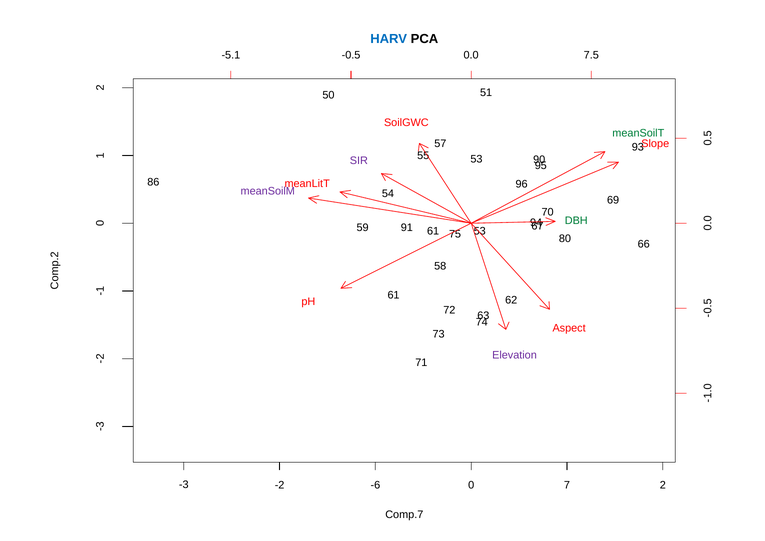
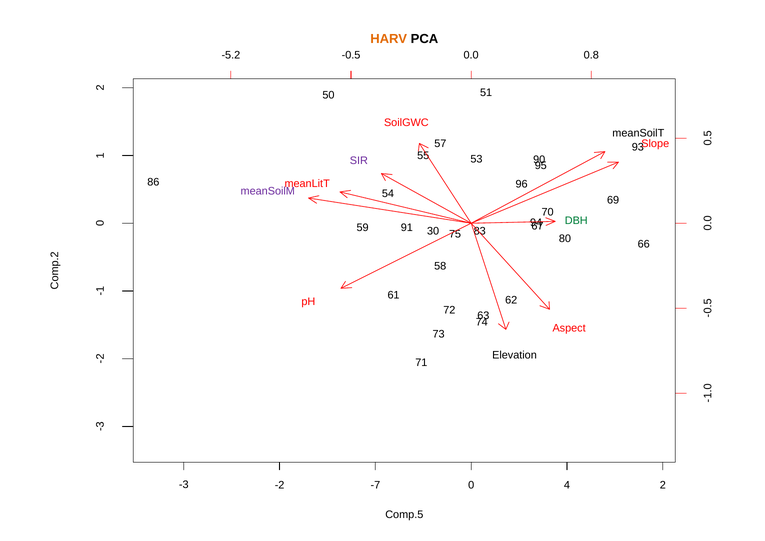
HARV colour: blue -> orange (389, 39)
-5.1: -5.1 -> -5.2 (231, 55)
7.5: 7.5 -> 0.8 (591, 55)
meanSoilT colour: green -> black (638, 133)
59 61: 61 -> 30 (433, 231)
75 53: 53 -> 83 (480, 231)
Elevation colour: purple -> black (514, 355)
-6: -6 -> -7 (375, 485)
7: 7 -> 4 (567, 485)
Comp.7: Comp.7 -> Comp.5 (404, 514)
